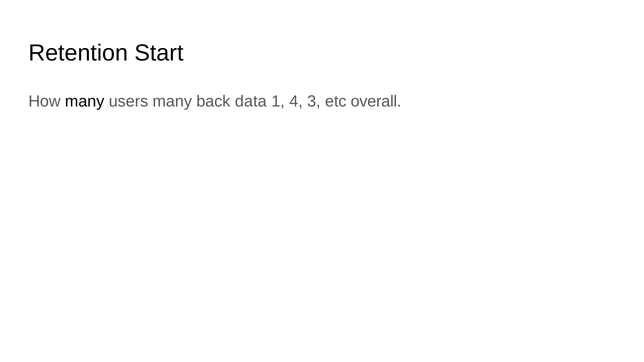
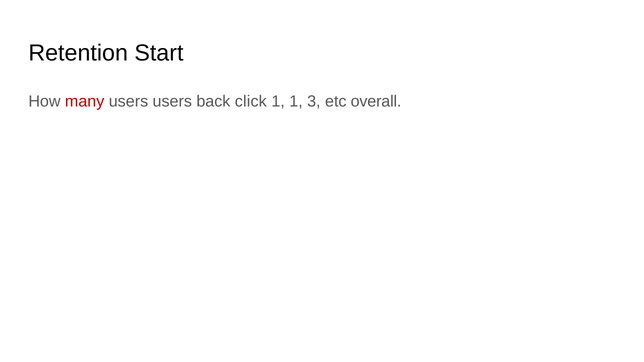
many colour: black -> red (85, 101)
users many: many -> users (172, 101)
data: data -> click (251, 101)
1 4: 4 -> 1 (296, 101)
